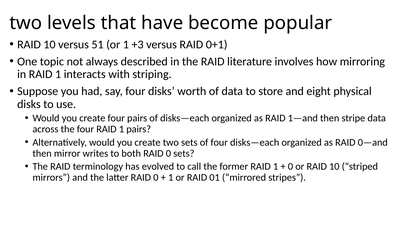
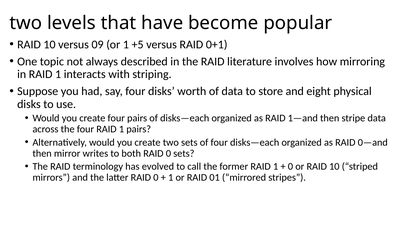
51: 51 -> 09 (98, 45)
+3: +3 -> +5 (138, 45)
